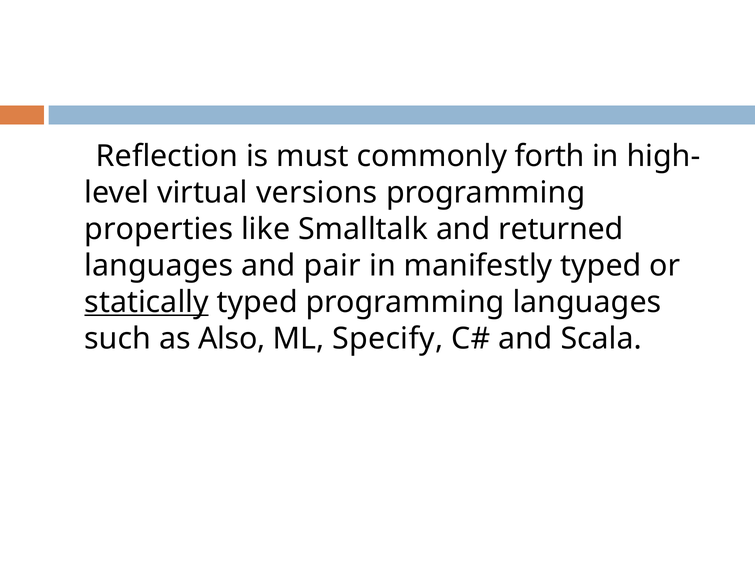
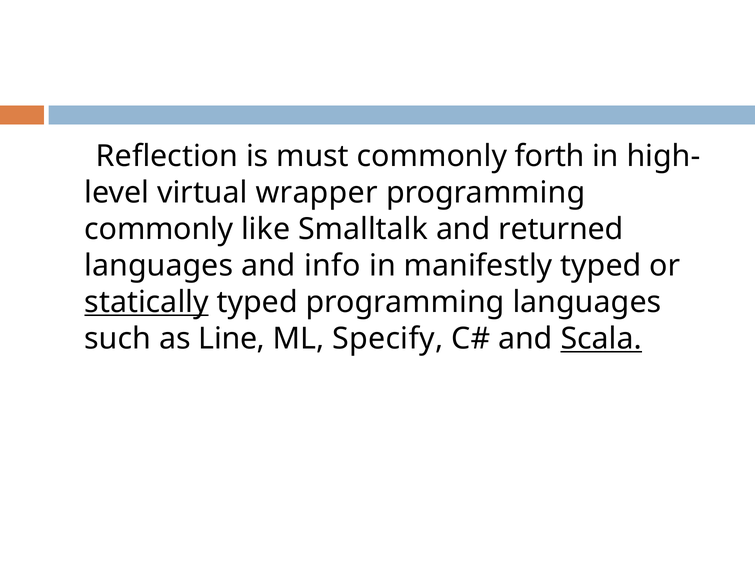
versions: versions -> wrapper (317, 193)
properties: properties -> commonly (159, 229)
pair: pair -> info (332, 266)
Also: Also -> Line (232, 339)
Scala underline: none -> present (601, 339)
